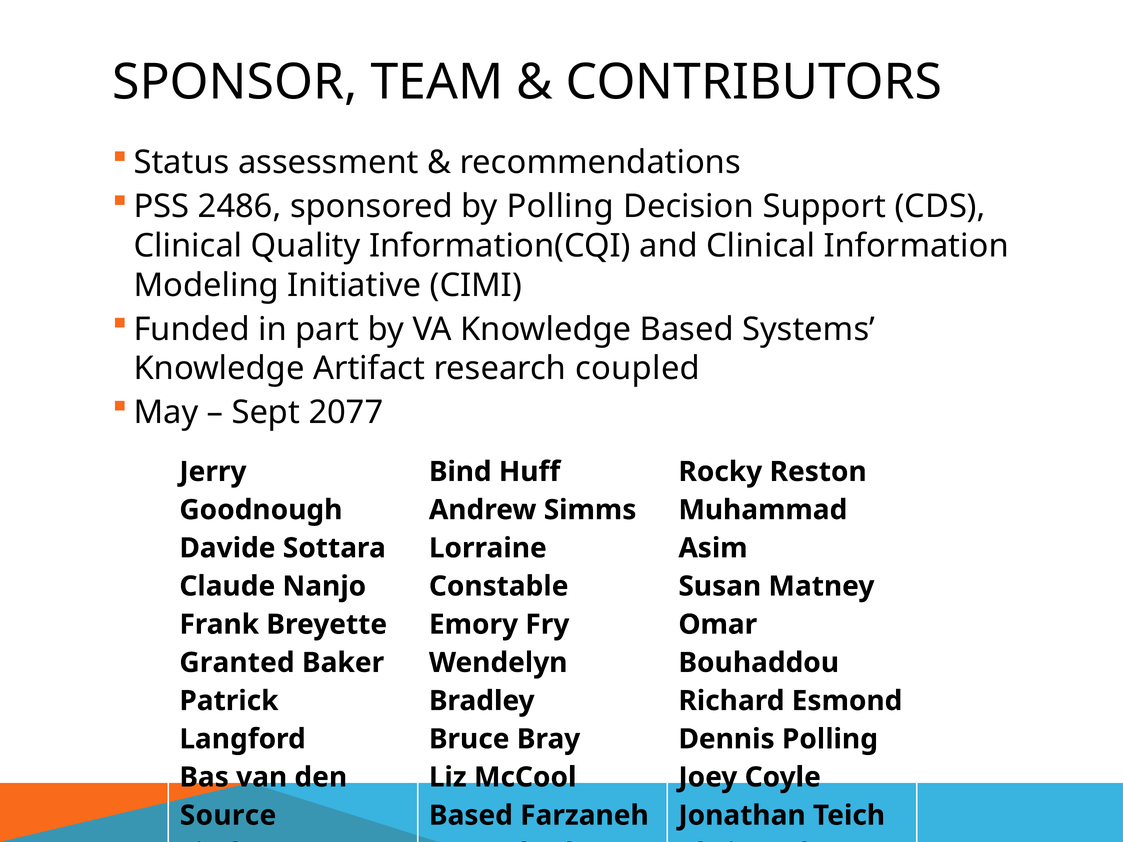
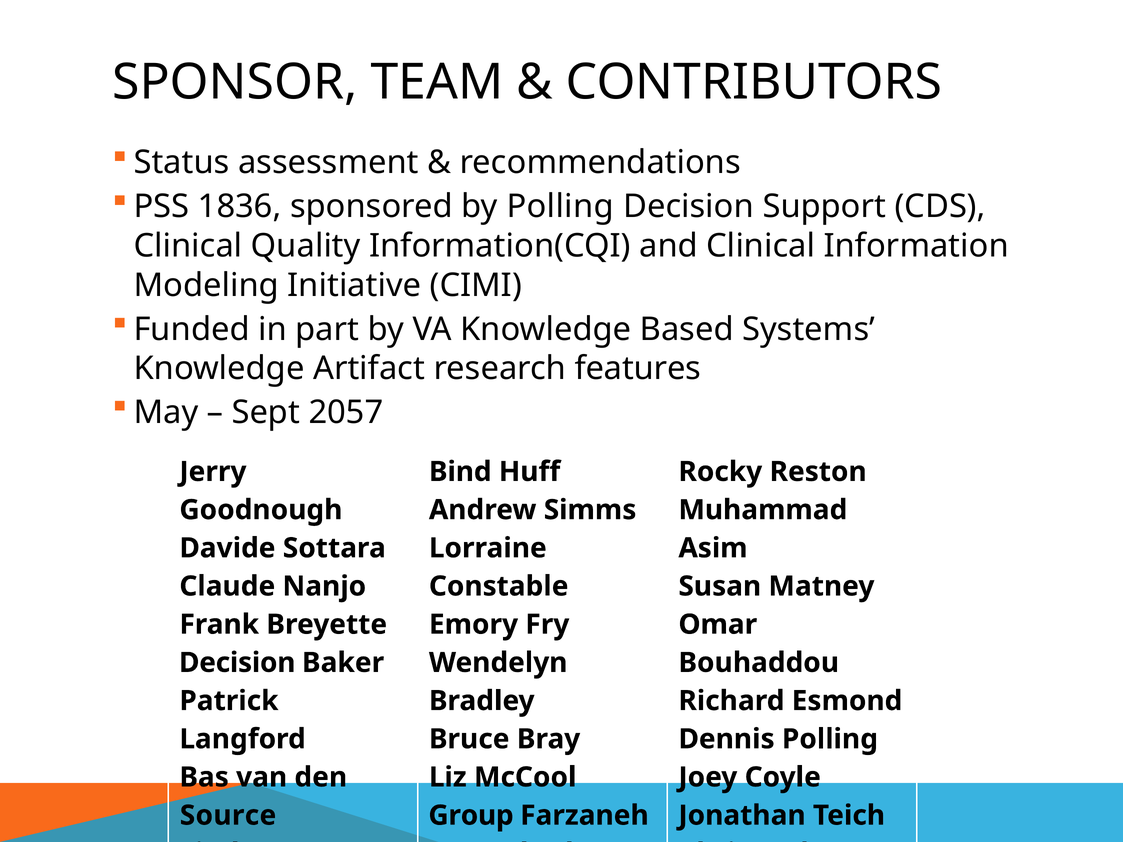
2486: 2486 -> 1836 (240, 207)
coupled: coupled -> features (638, 369)
2077: 2077 -> 2057 (346, 413)
Granted: Granted -> Decision (237, 663)
Based: Based -> Group (471, 816)
